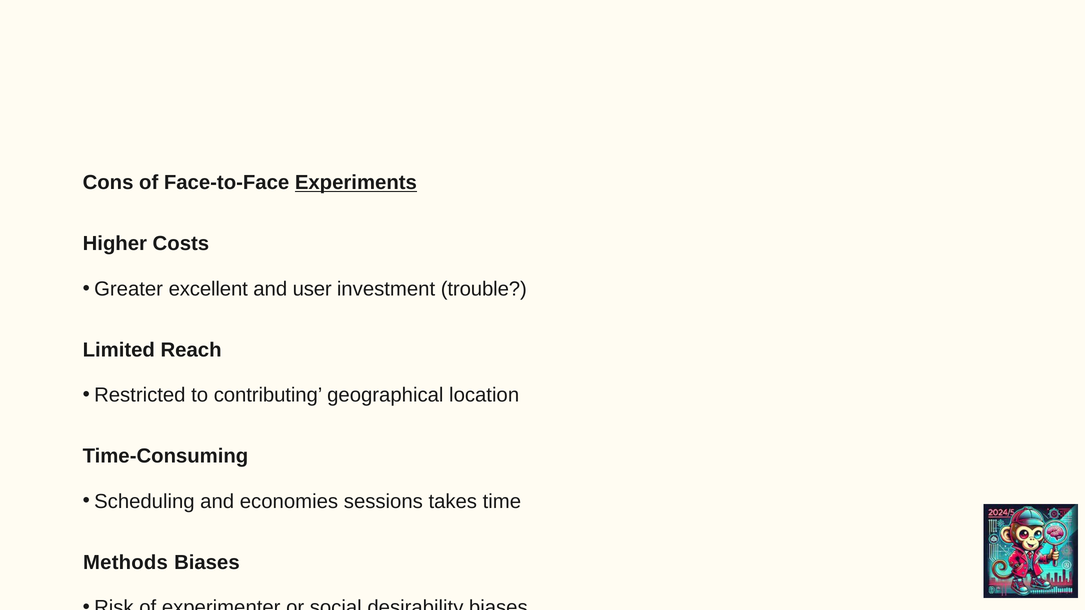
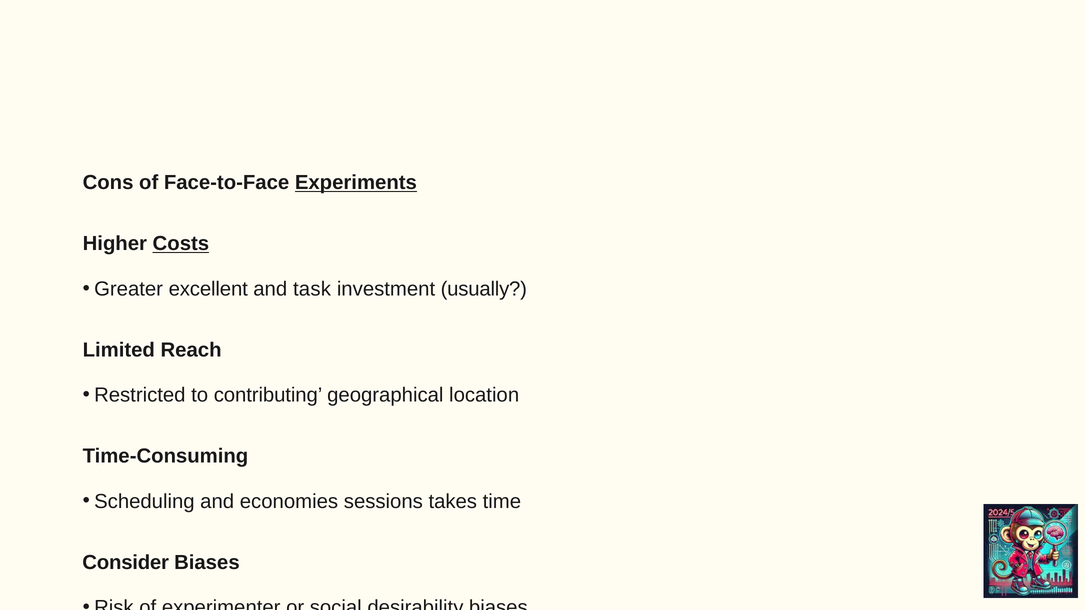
Costs underline: none -> present (181, 244)
user: user -> task (312, 289)
trouble: trouble -> usually (484, 289)
Methods: Methods -> Consider (126, 563)
